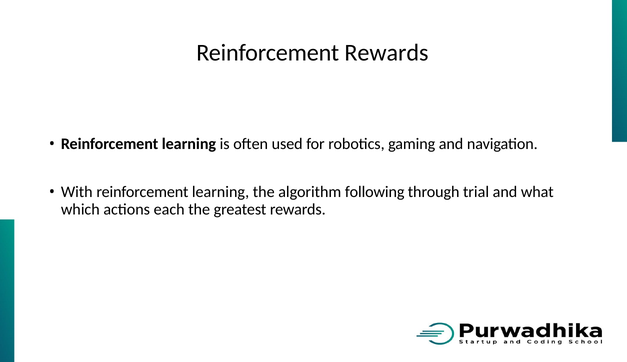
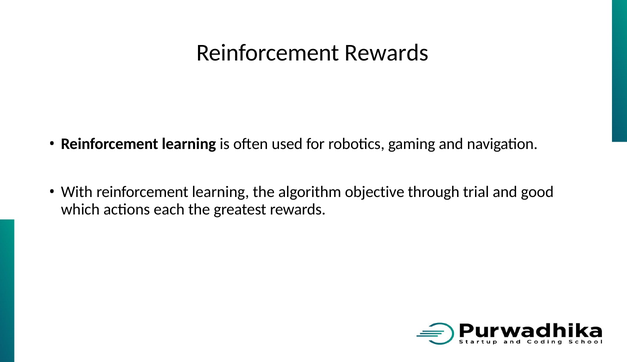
following: following -> objective (375, 192)
what: what -> good (537, 192)
